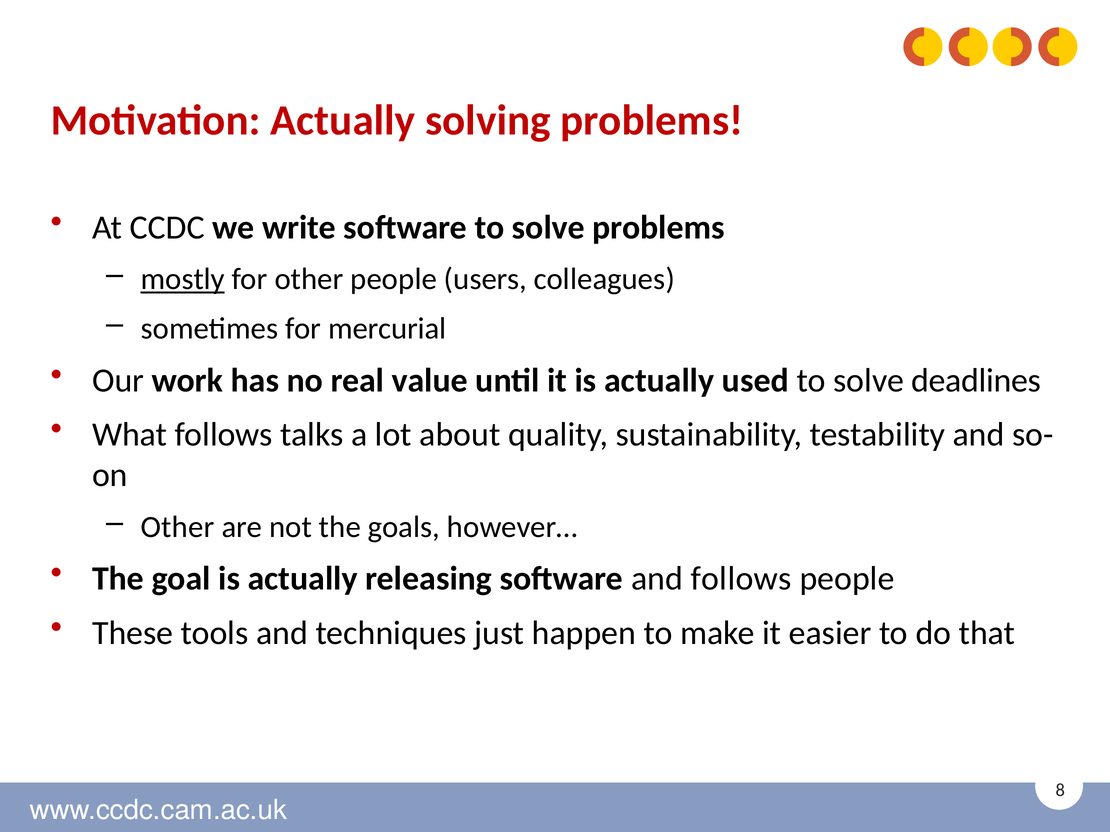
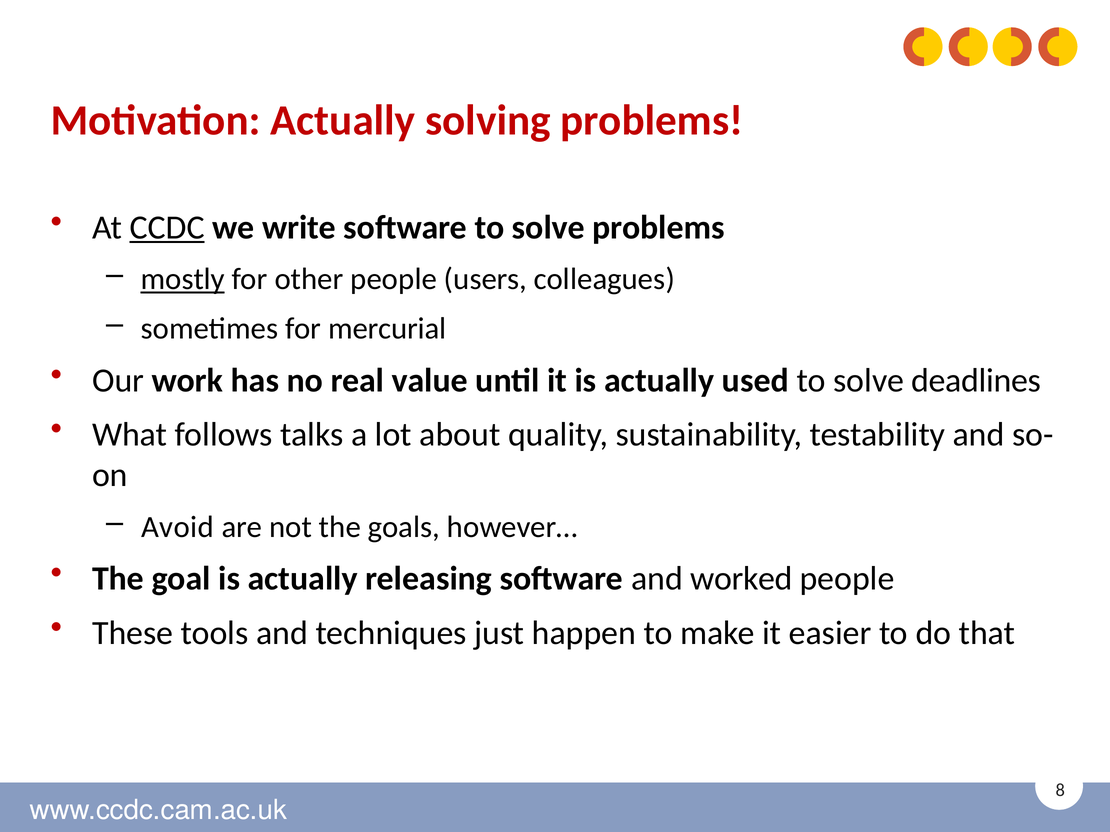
CCDC underline: none -> present (167, 228)
Other: Other -> Avoid (178, 527)
and follows: follows -> worked (741, 579)
